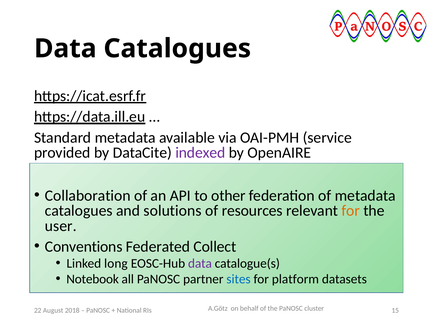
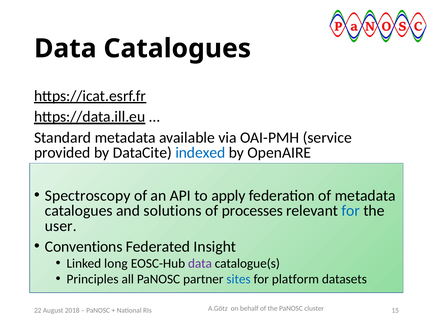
indexed colour: purple -> blue (200, 153)
Collaboration: Collaboration -> Spectroscopy (88, 195)
other: other -> apply (228, 195)
resources: resources -> processes (252, 211)
for colour: orange -> blue (351, 211)
Collect: Collect -> Insight (215, 246)
Notebook: Notebook -> Principles (93, 279)
